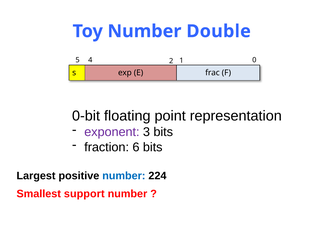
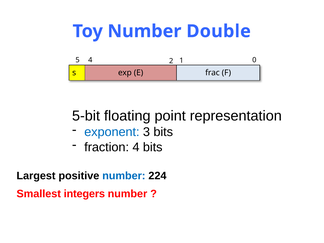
0-bit: 0-bit -> 5-bit (86, 116)
exponent colour: purple -> blue (112, 132)
fraction 6: 6 -> 4 (136, 147)
support: support -> integers (84, 194)
